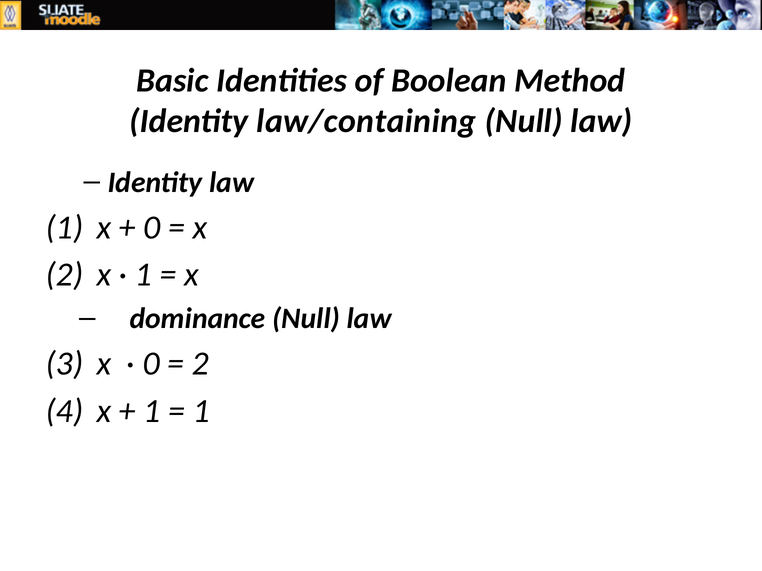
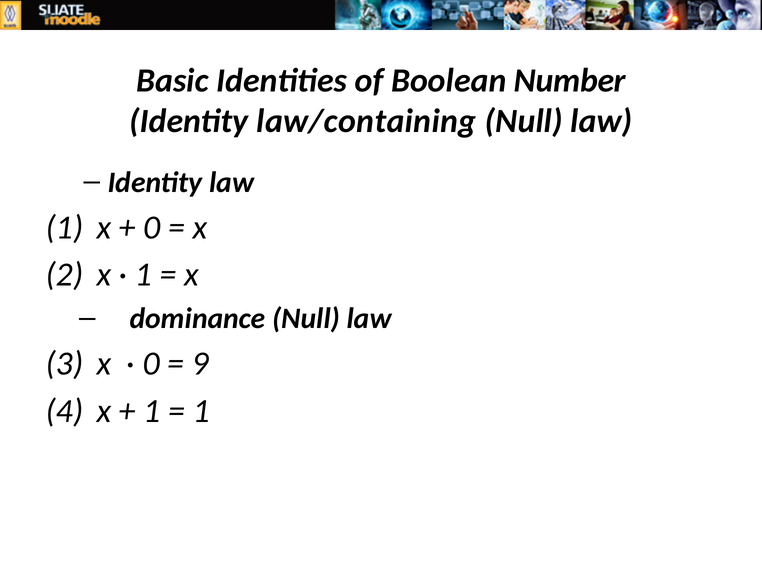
Method: Method -> Number (570, 80)
2: 2 -> 9 (201, 364)
